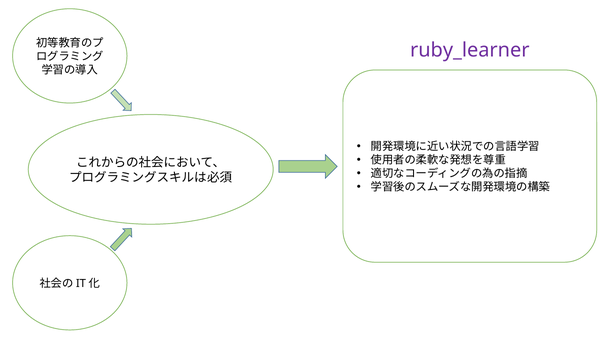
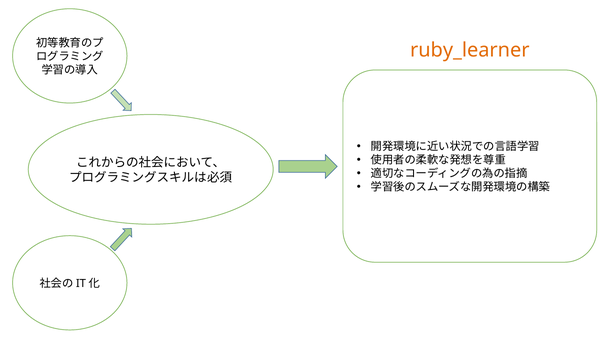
ruby_learner colour: purple -> orange (470, 50)
